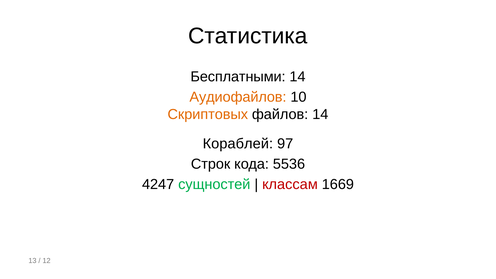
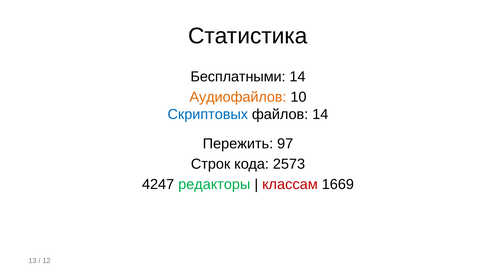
Скриптовых colour: orange -> blue (208, 114)
Кораблей: Кораблей -> Пережить (238, 144)
5536: 5536 -> 2573 (289, 164)
сущностей: сущностей -> редакторы (214, 184)
